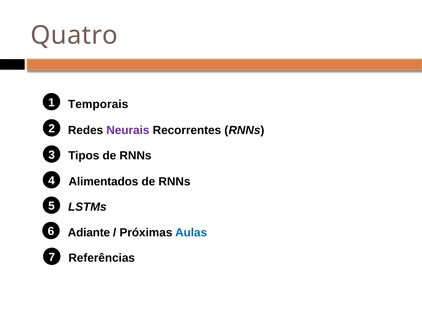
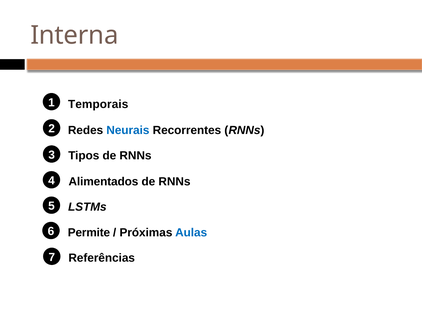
Quatro: Quatro -> Interna (74, 35)
Neurais colour: purple -> blue (128, 130)
Adiante: Adiante -> Permite (89, 232)
